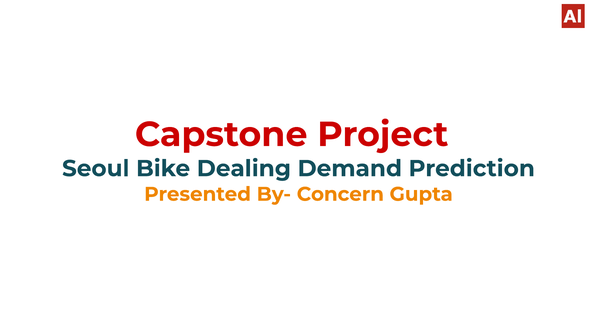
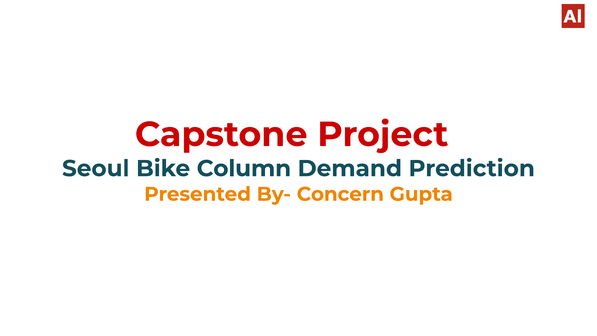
Dealing: Dealing -> Column (244, 168)
